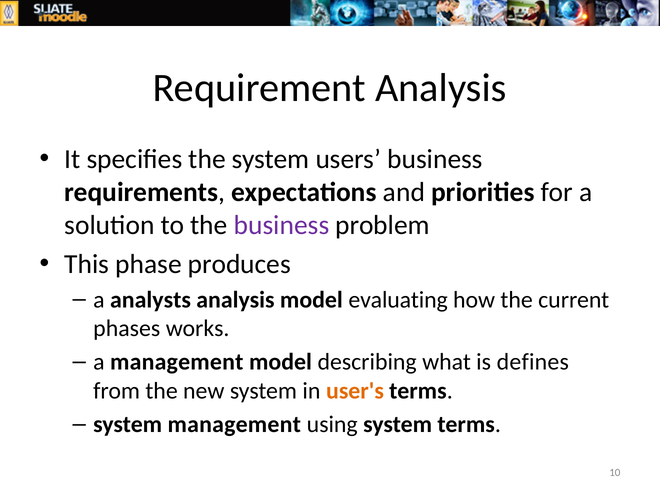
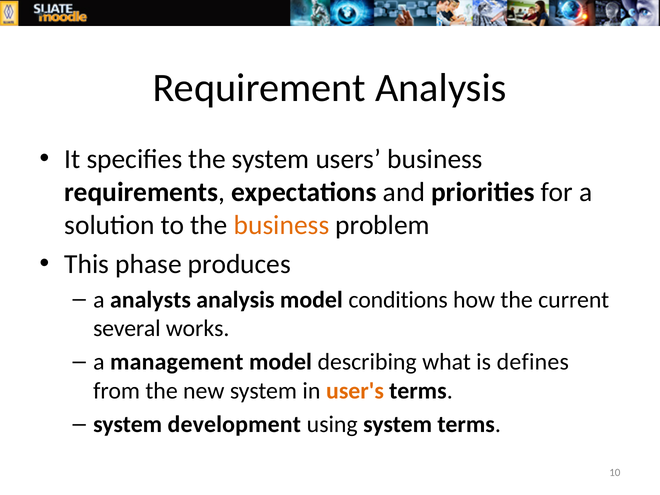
business colour: purple -> orange (282, 225)
evaluating: evaluating -> conditions (398, 300)
phases: phases -> several (127, 328)
system management: management -> development (234, 424)
